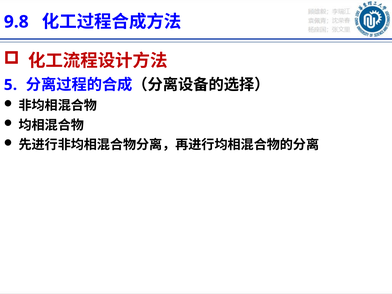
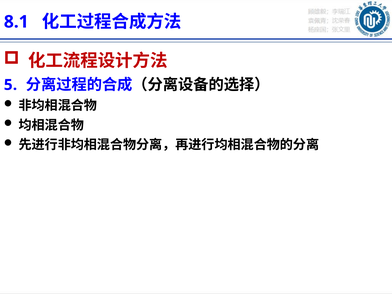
9.8: 9.8 -> 8.1 (16, 22)
